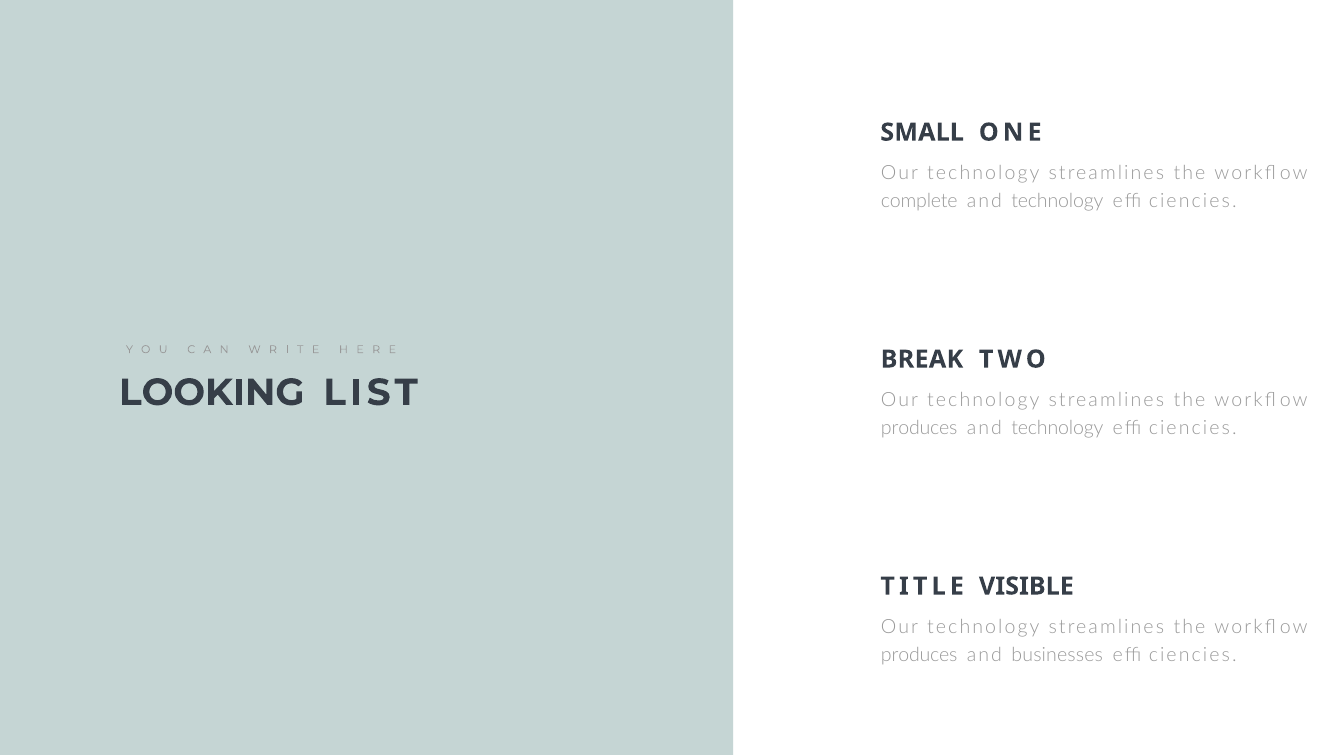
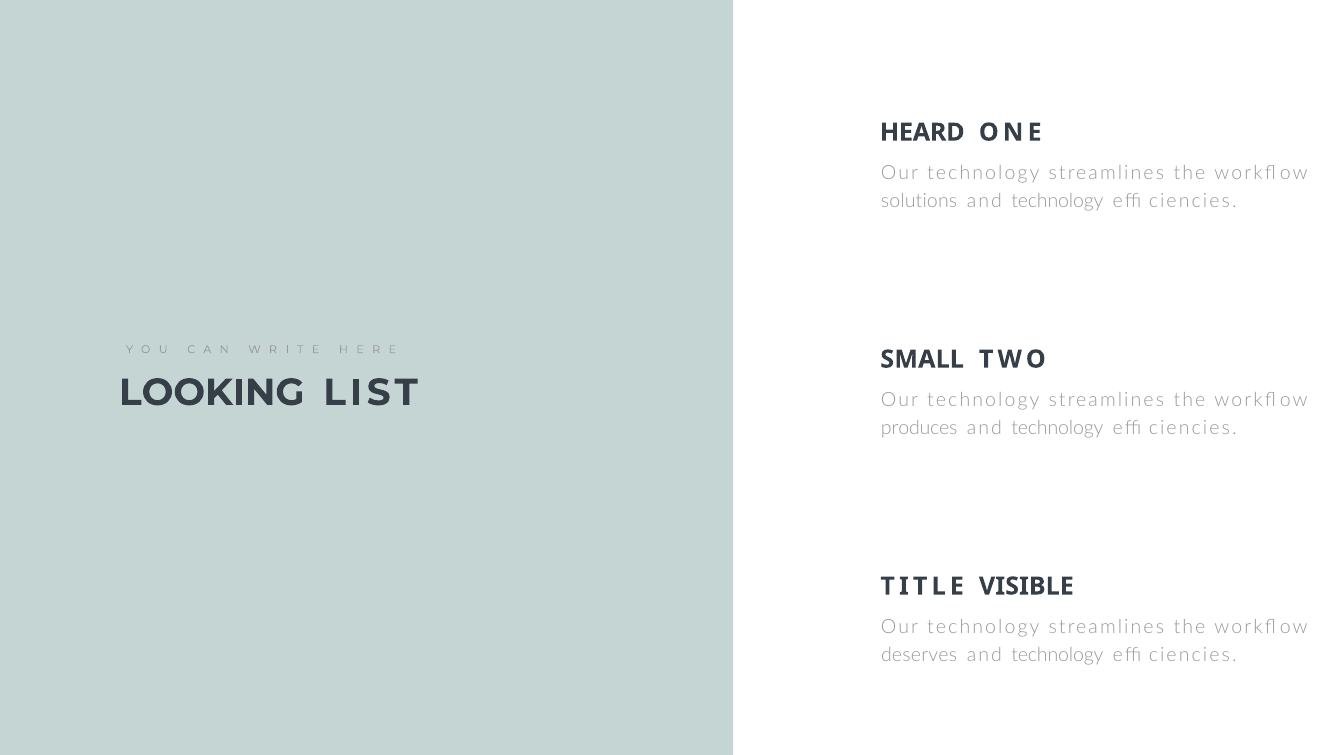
SMALL: SMALL -> HEARD (922, 132)
complete: complete -> solutions (919, 201)
BREAK: BREAK -> SMALL (922, 359)
produces: produces -> deserves (919, 655)
businesses: businesses -> technology (1057, 655)
